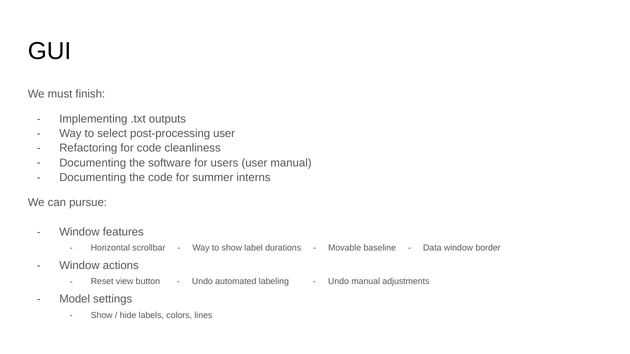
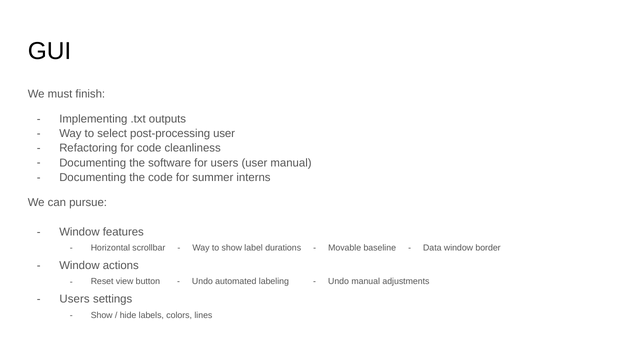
Model: Model -> Users (75, 300)
